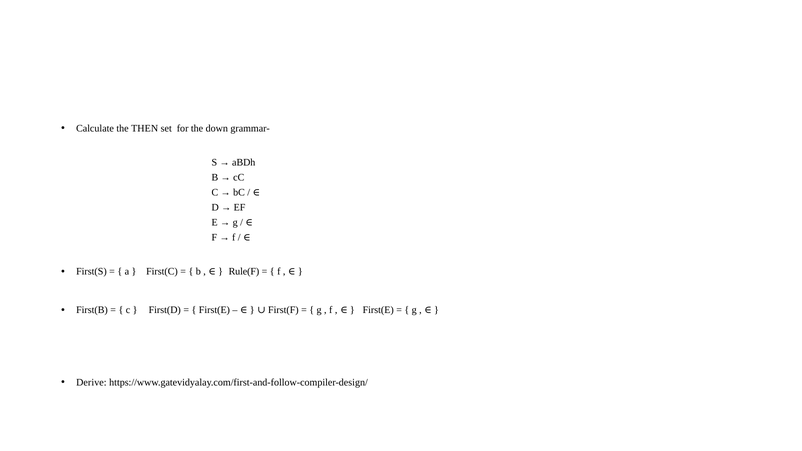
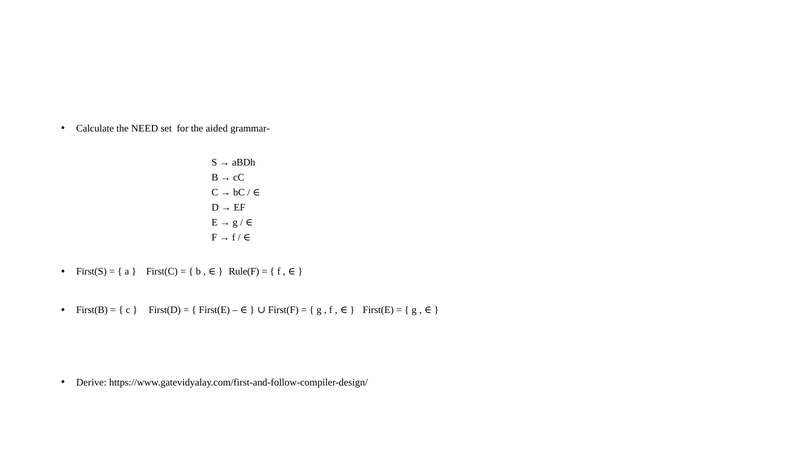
THEN: THEN -> NEED (145, 128)
down: down -> aided (217, 128)
